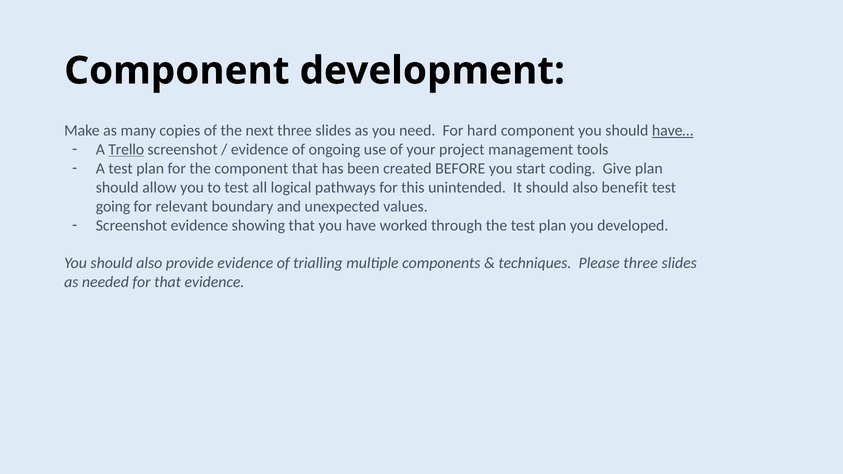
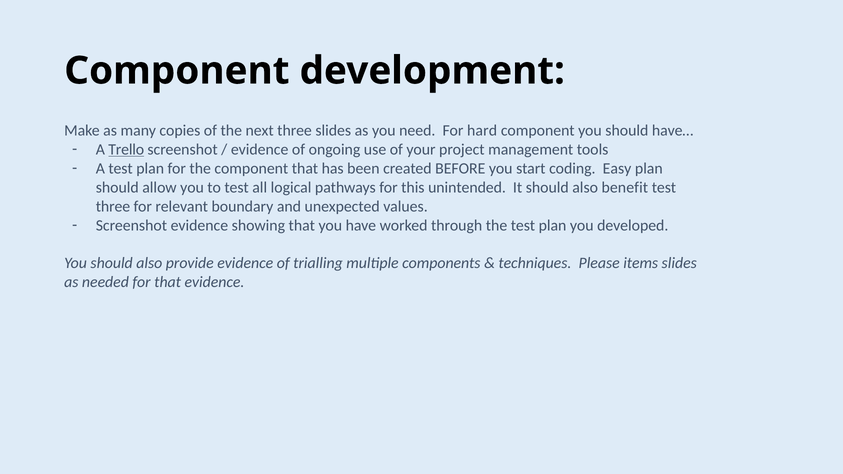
have… underline: present -> none (673, 131)
Give: Give -> Easy (617, 169)
going: going -> three (113, 206)
Please three: three -> items (641, 263)
